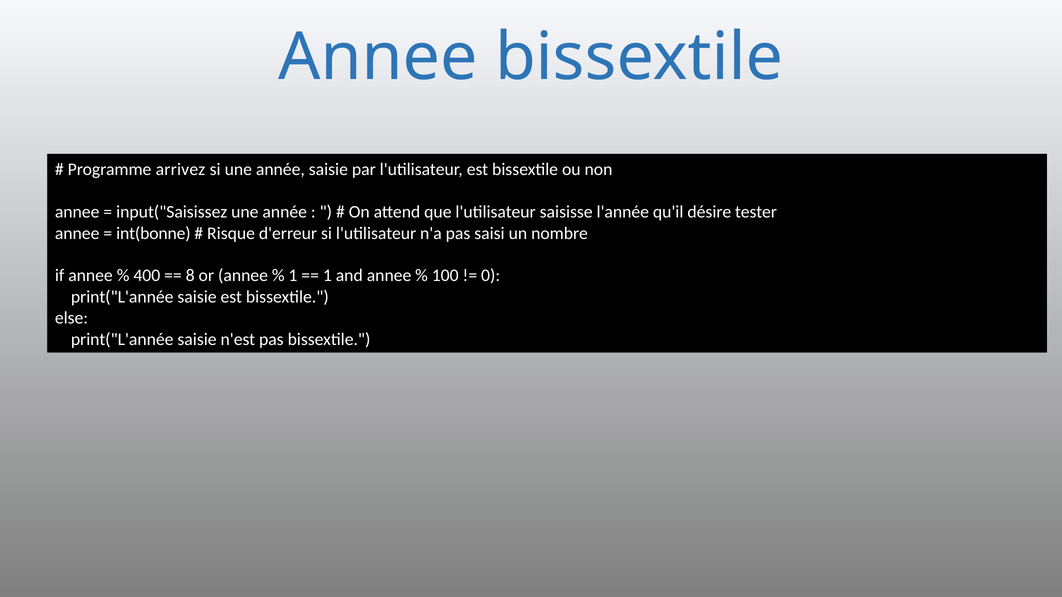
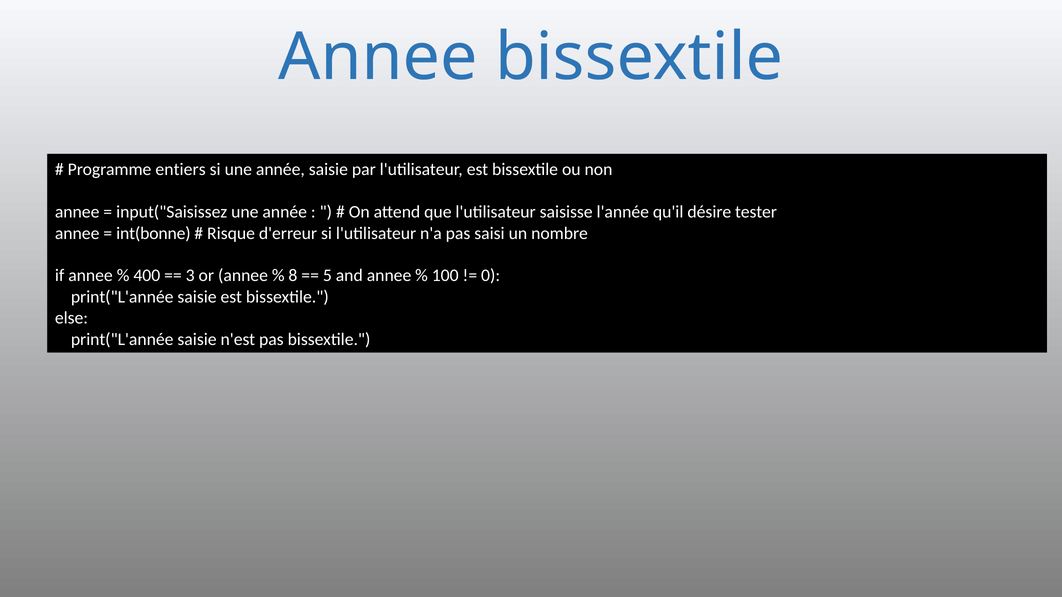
arrivez: arrivez -> entiers (181, 170)
8: 8 -> 3 (190, 276)
1: 1 -> 8 (293, 276)
1: 1 -> 5 (327, 276)
